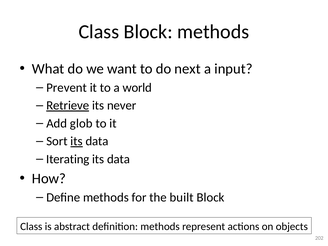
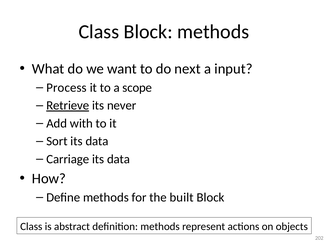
Prevent: Prevent -> Process (67, 88)
world: world -> scope (137, 88)
glob: glob -> with (81, 123)
its underline: present -> none (77, 141)
Iterating: Iterating -> Carriage (68, 159)
